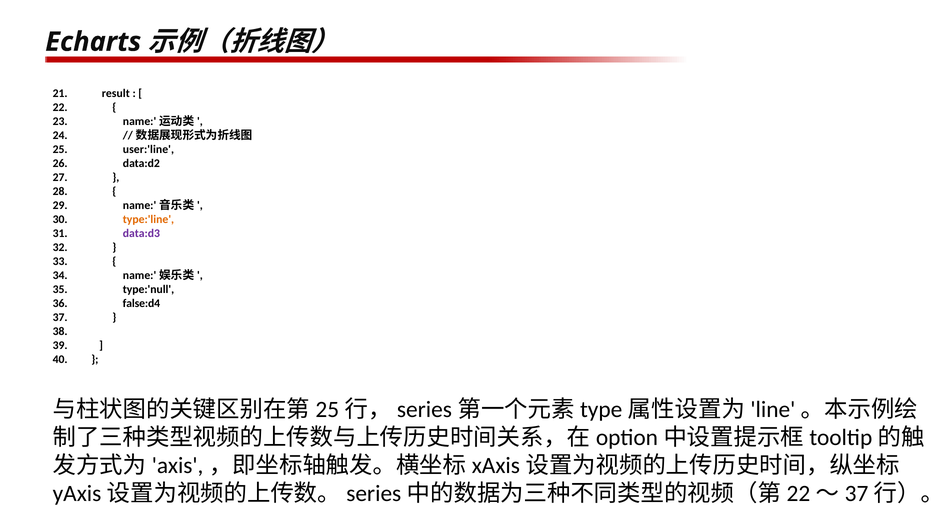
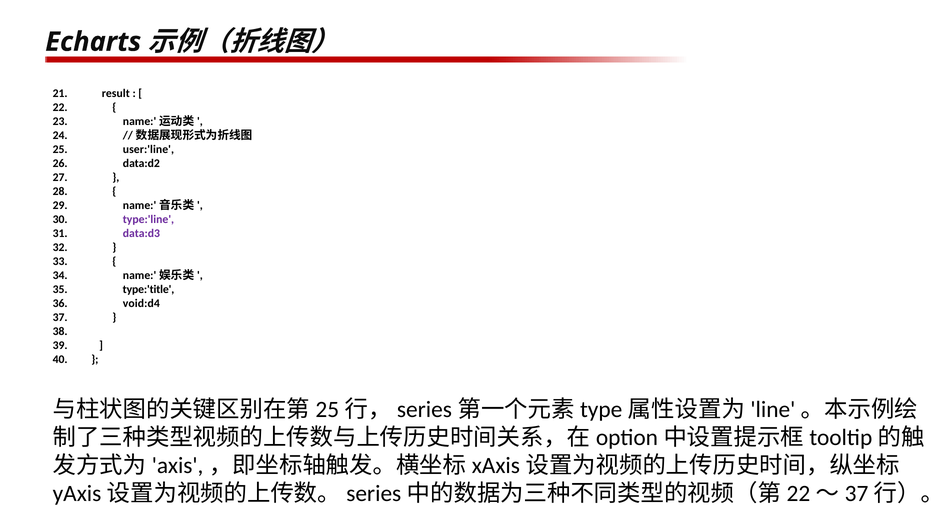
type:'line colour: orange -> purple (148, 220)
type:'null: type:'null -> type:'title (149, 290)
false:d4: false:d4 -> void:d4 (141, 304)
